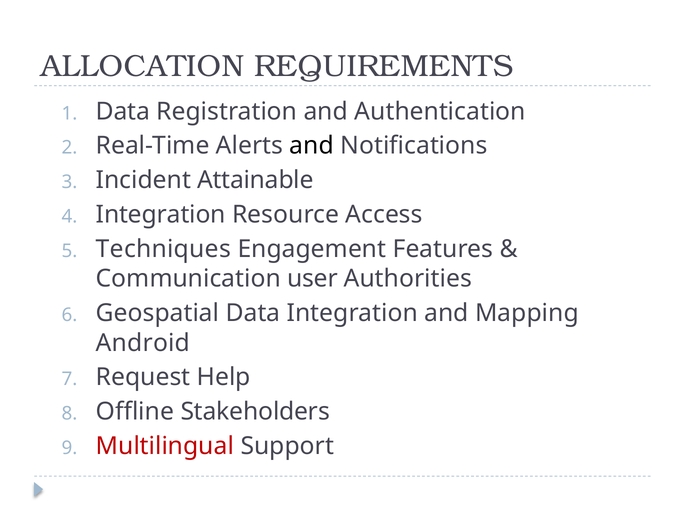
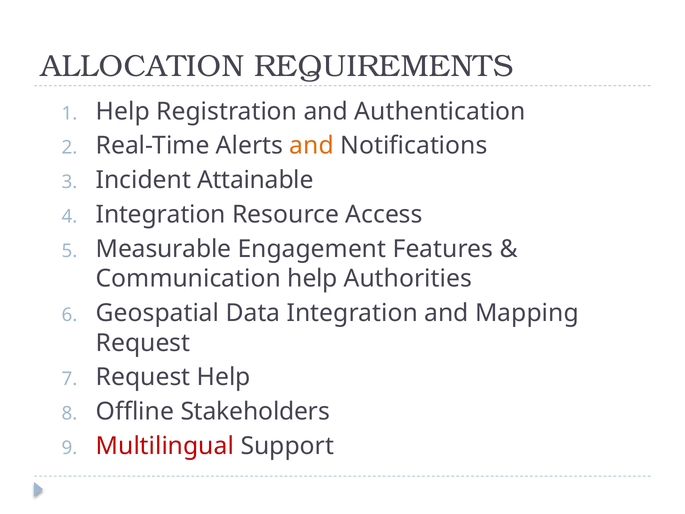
Data: Data -> Help (123, 111)
and colour: black -> orange (312, 146)
Techniques: Techniques -> Measurable (164, 249)
Communication user: user -> help (313, 279)
Android: Android -> Request (143, 343)
